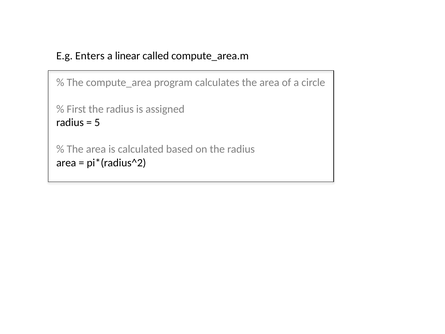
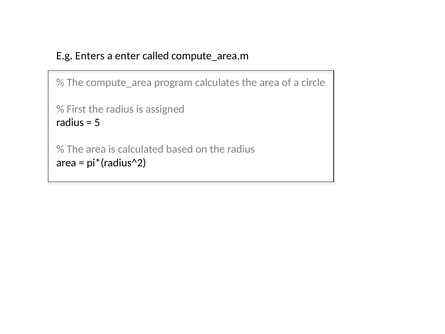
linear: linear -> enter (127, 56)
